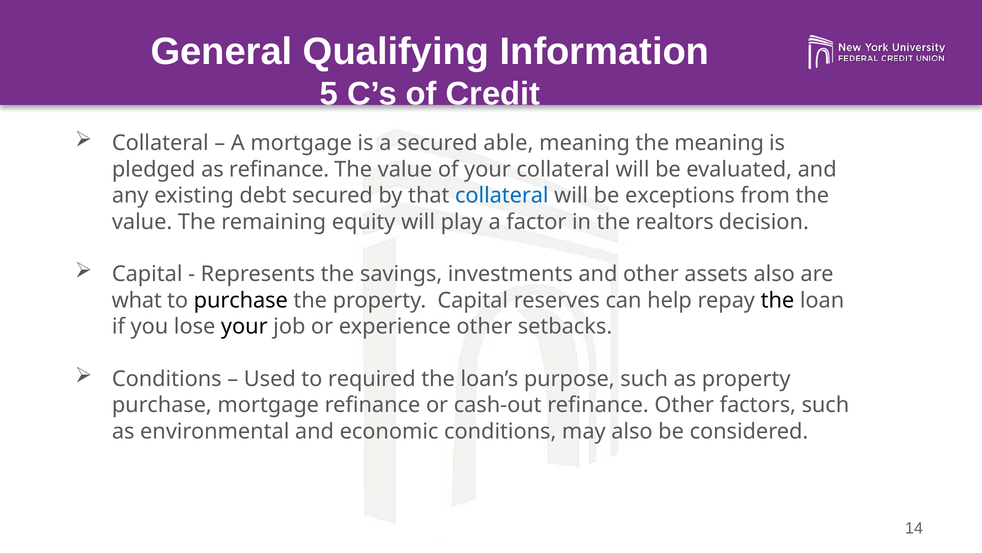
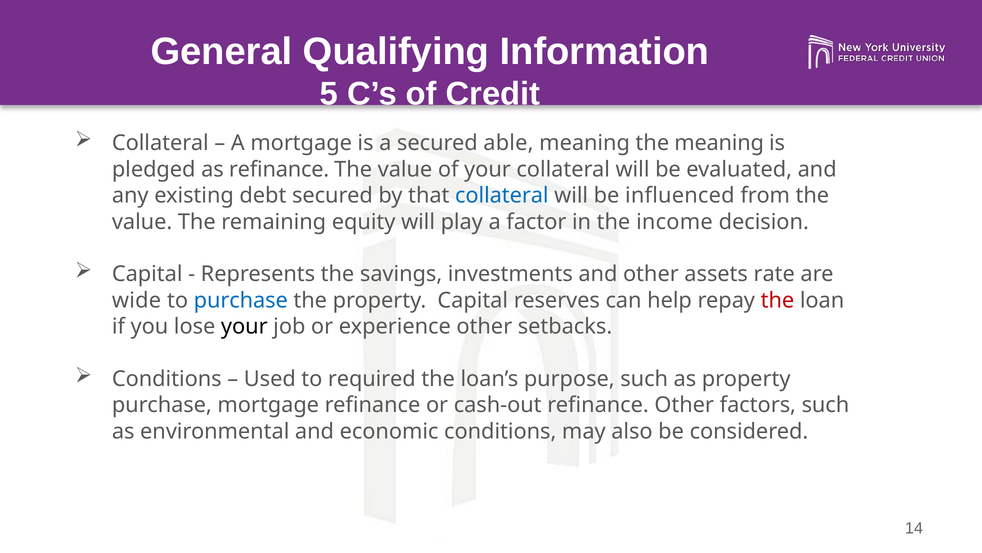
exceptions: exceptions -> influenced (680, 195)
realtors: realtors -> income (674, 222)
assets also: also -> rate (774, 274)
what: what -> wide (137, 300)
purchase colour: black -> blue (241, 300)
the colour: black -> red (777, 300)
